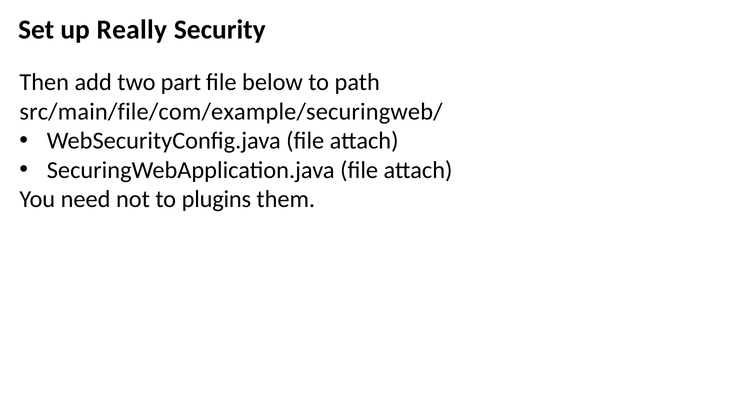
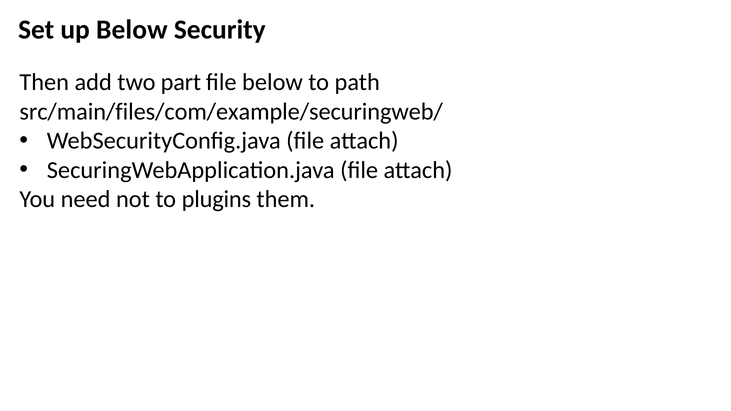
up Really: Really -> Below (132, 30)
src/main/file/com/example/securingweb/: src/main/file/com/example/securingweb/ -> src/main/files/com/example/securingweb/ (231, 112)
